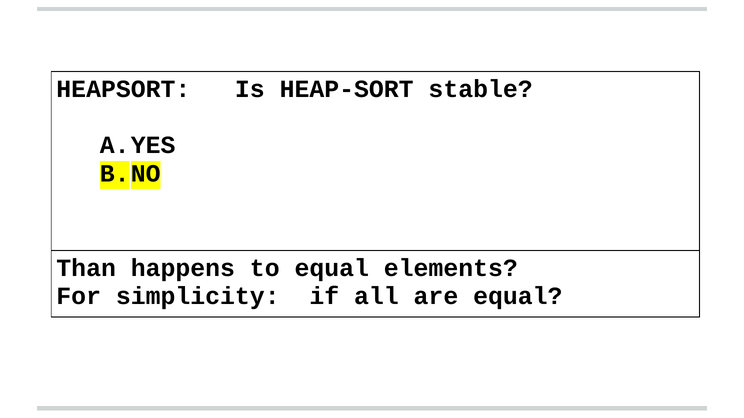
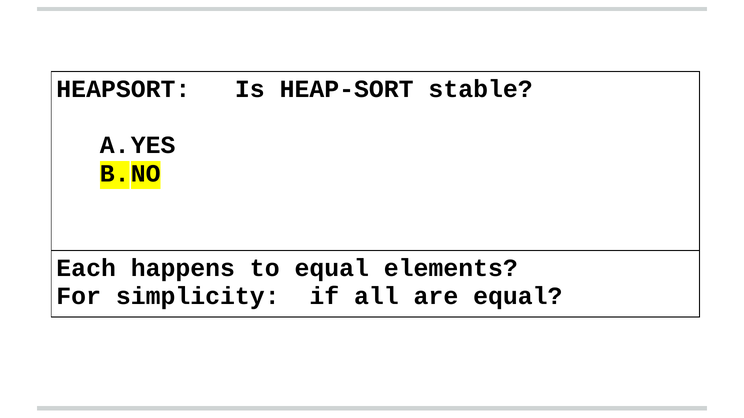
Than: Than -> Each (86, 268)
